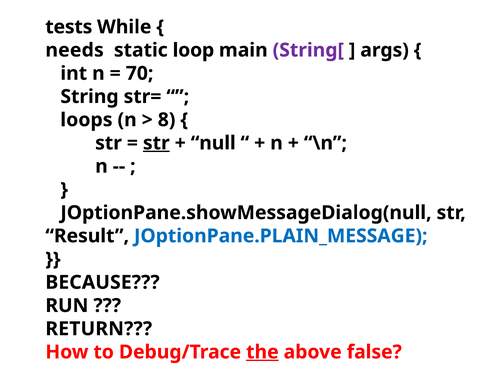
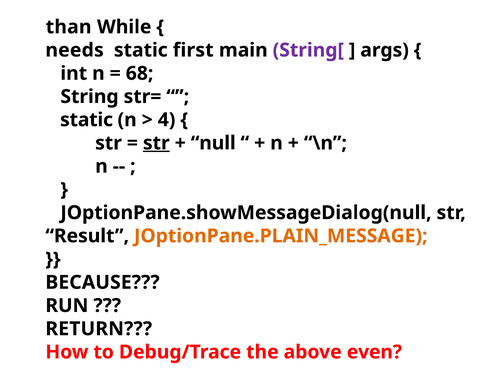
tests: tests -> than (69, 27)
loop: loop -> first (193, 50)
70: 70 -> 68 (140, 73)
loops: loops -> static (87, 120)
8: 8 -> 4 (167, 120)
JOptionPane.PLAIN_MESSAGE colour: blue -> orange (281, 236)
the underline: present -> none (262, 353)
false: false -> even (374, 353)
